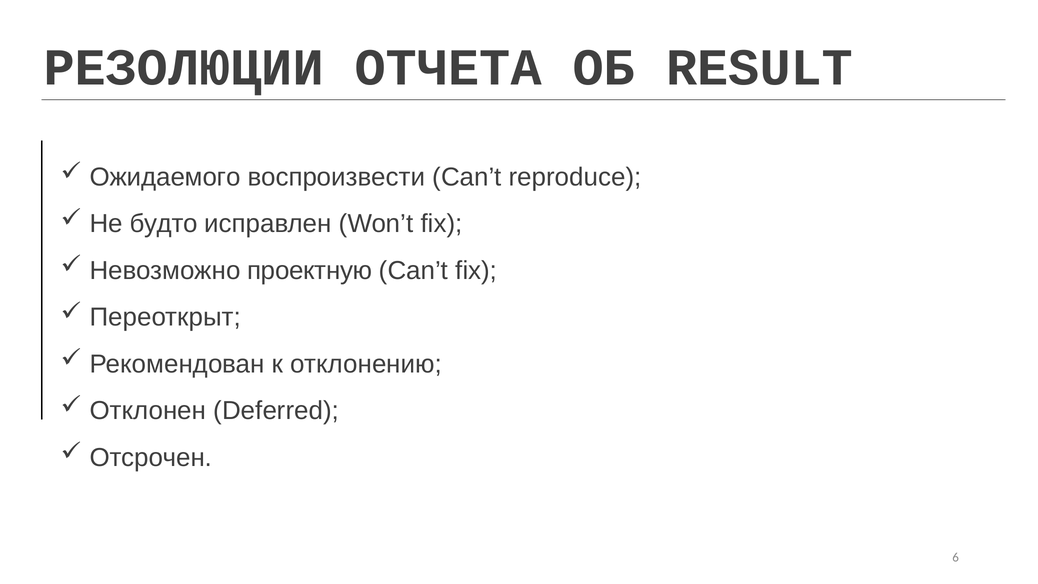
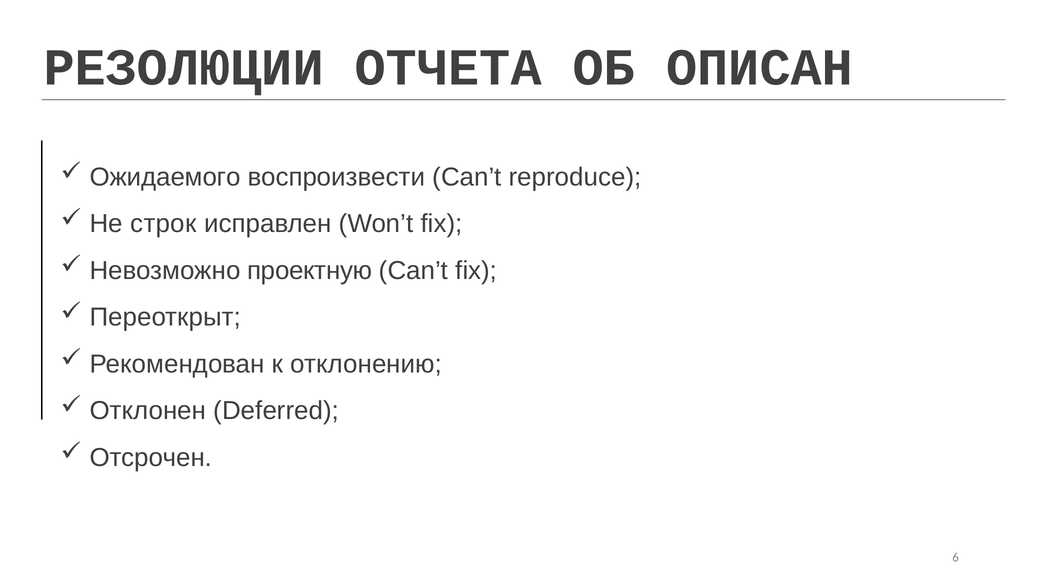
RESULT: RESULT -> ОПИСАН (760, 67)
будто: будто -> строк (163, 224)
